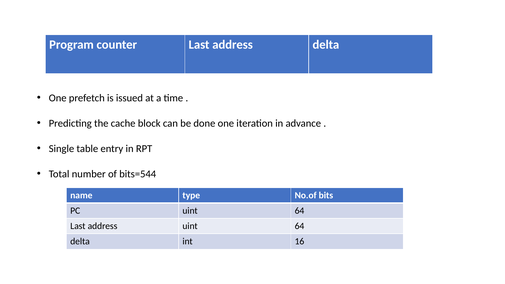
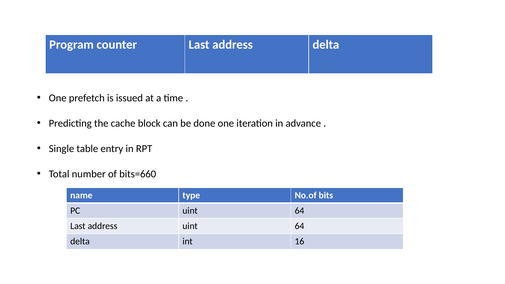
bits=544: bits=544 -> bits=660 (138, 174)
